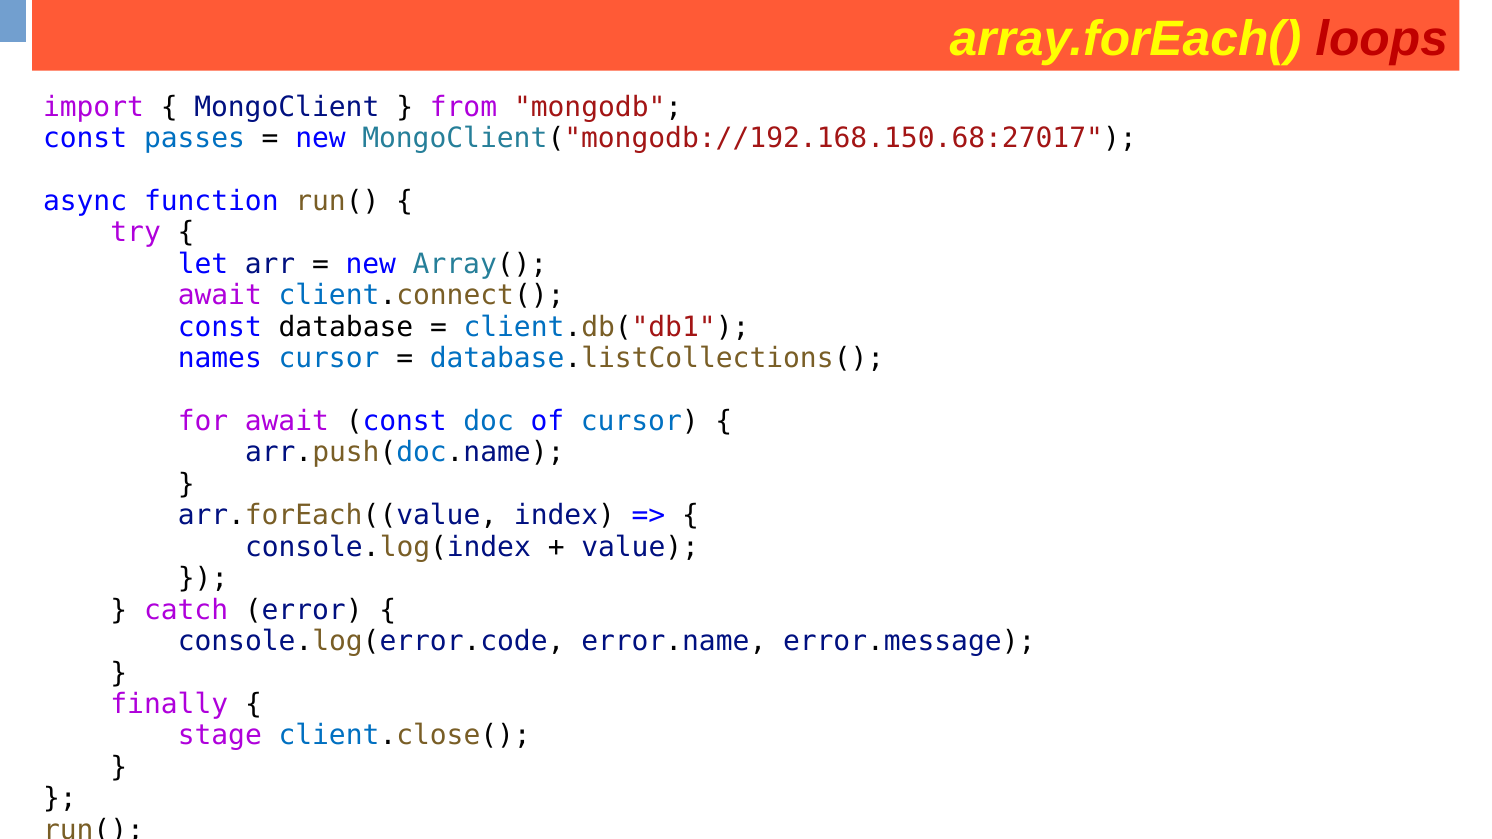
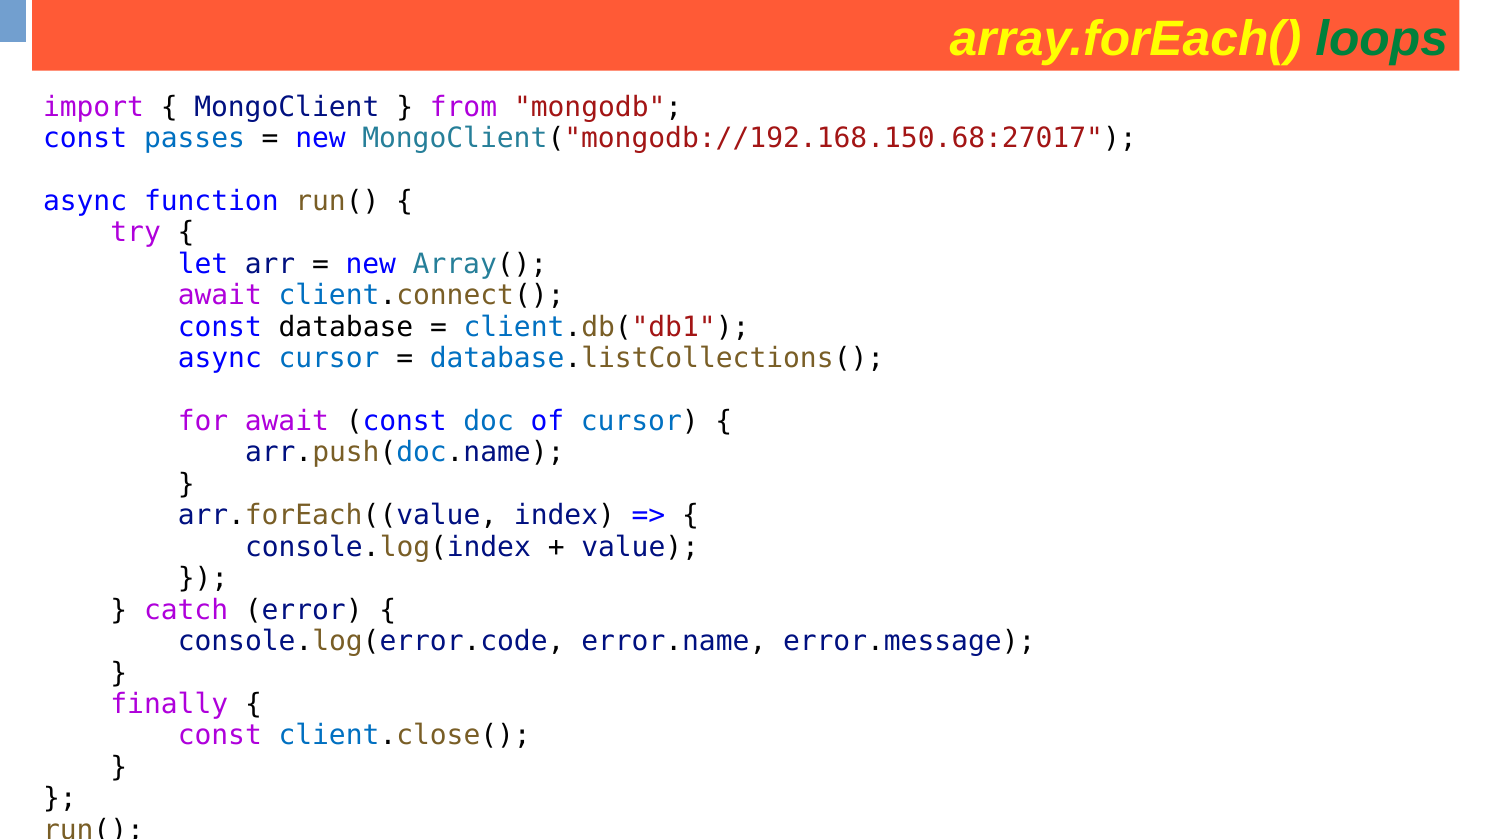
loops colour: red -> green (1382, 39)
names: names -> async (220, 358)
stage: stage -> const (220, 736)
